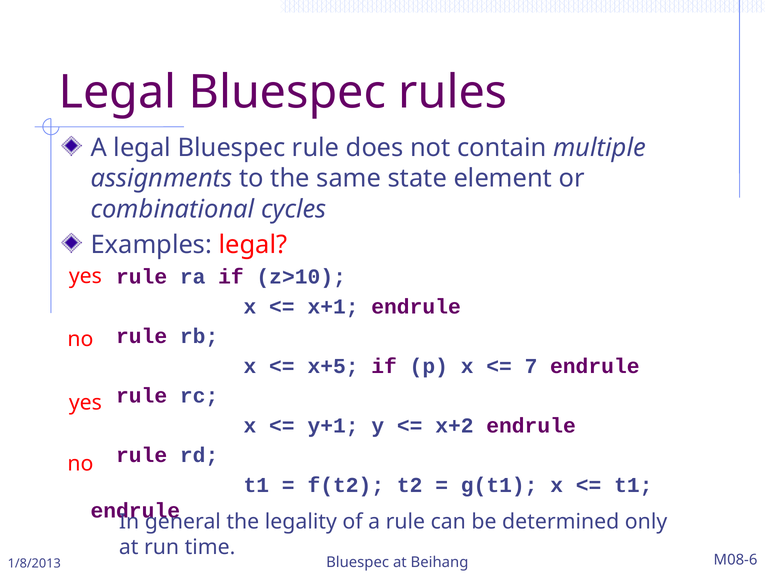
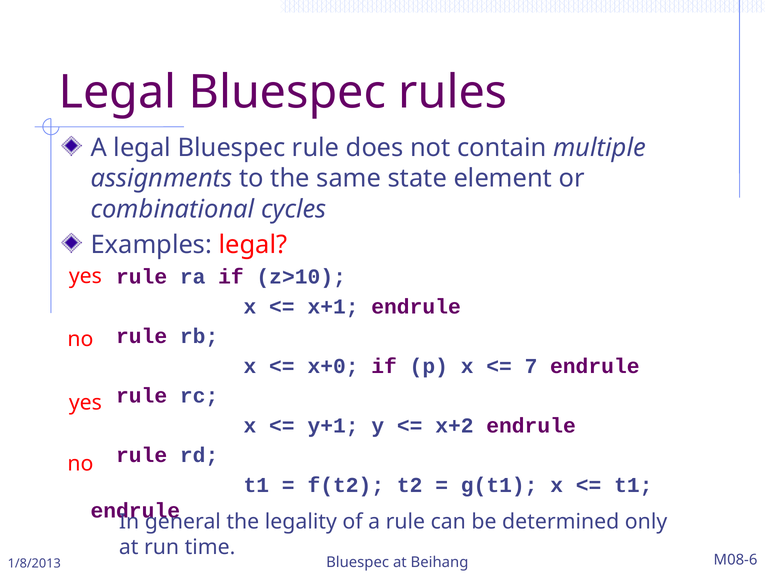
x+5: x+5 -> x+0 (333, 366)
